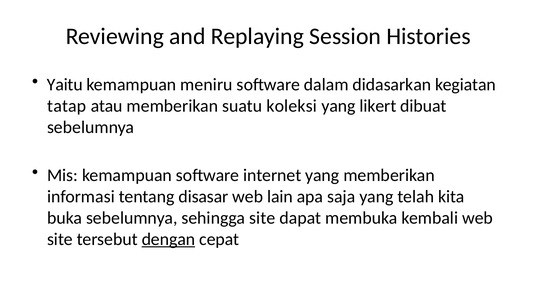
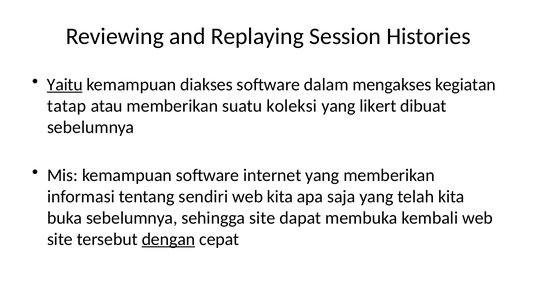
Yaitu underline: none -> present (65, 85)
meniru: meniru -> diakses (207, 85)
didasarkan: didasarkan -> mengakses (392, 85)
disasar: disasar -> sendiri (203, 197)
web lain: lain -> kita (280, 197)
